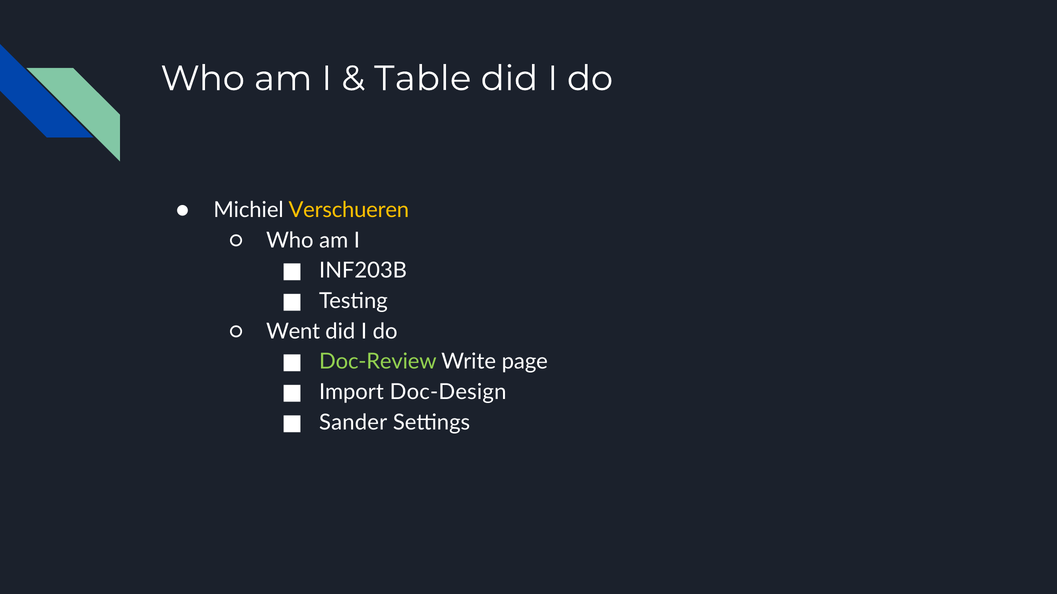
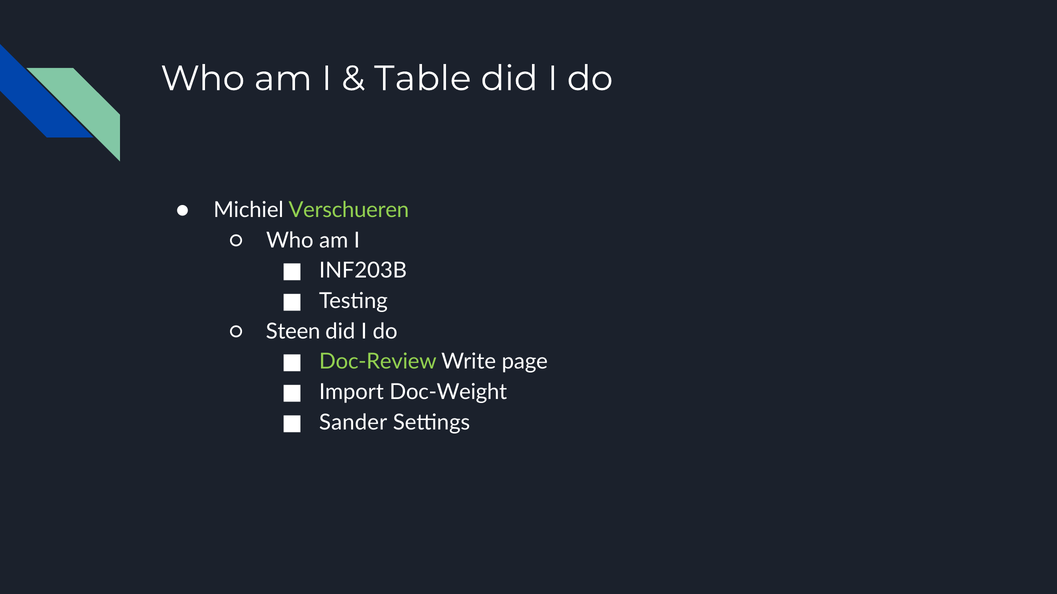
Verschueren colour: yellow -> light green (349, 210)
Went: Went -> Steen (293, 332)
Doc-Design: Doc-Design -> Doc-Weight (448, 392)
